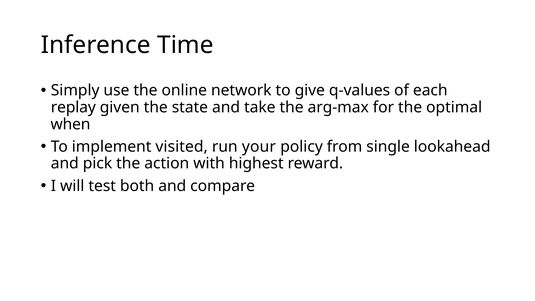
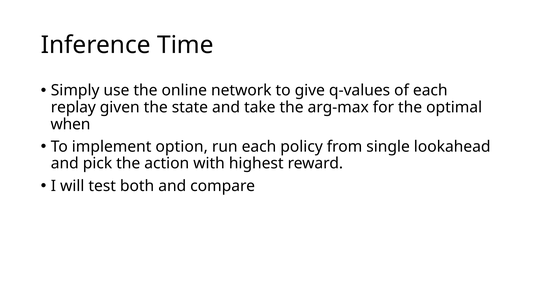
visited: visited -> option (182, 147)
run your: your -> each (259, 147)
